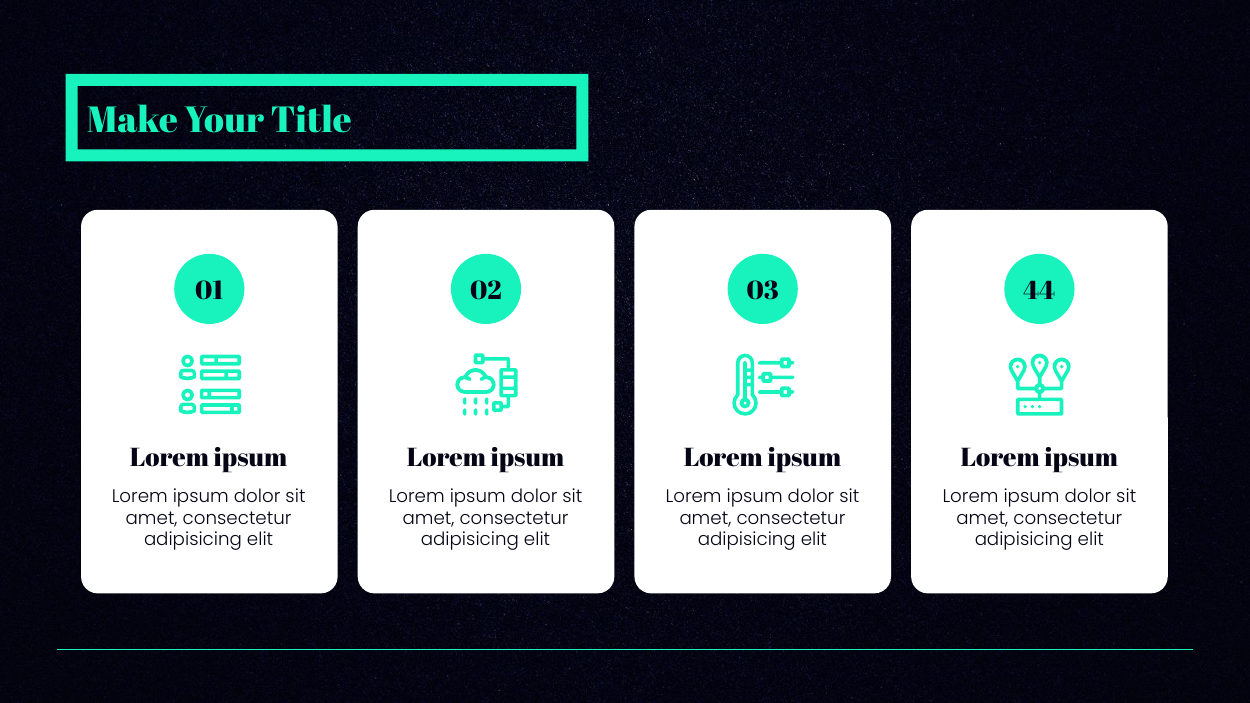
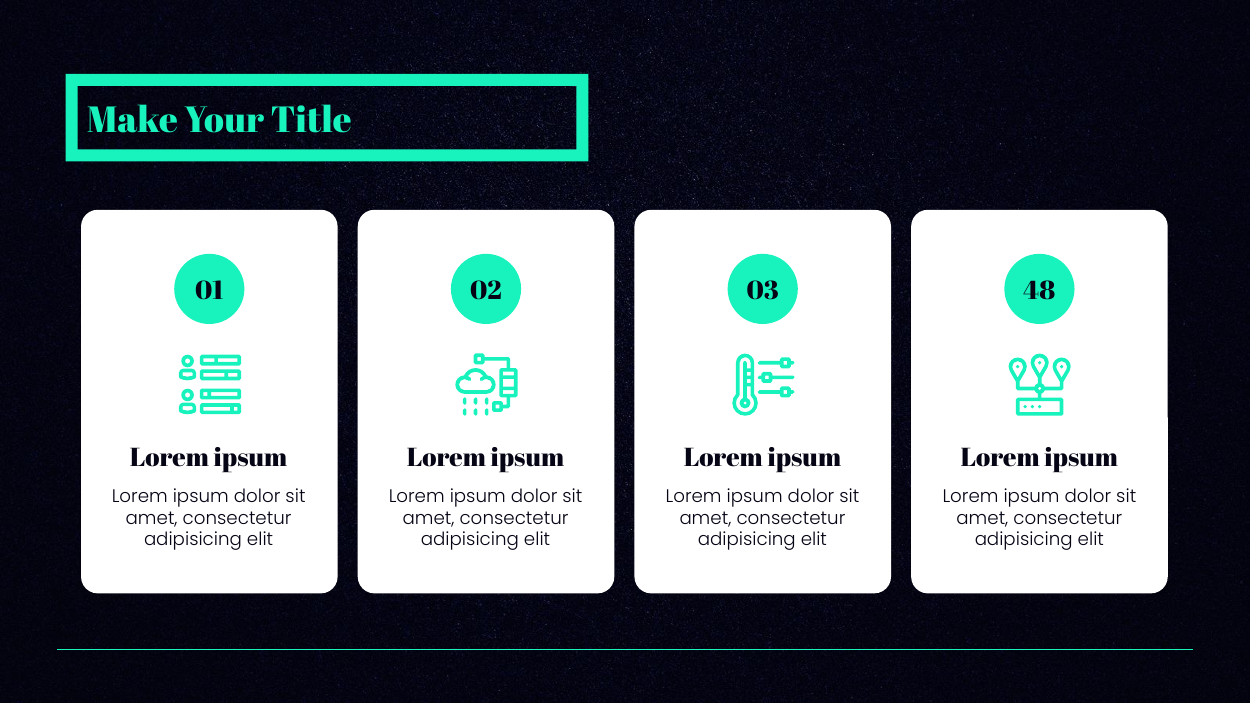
44: 44 -> 48 (1039, 291)
